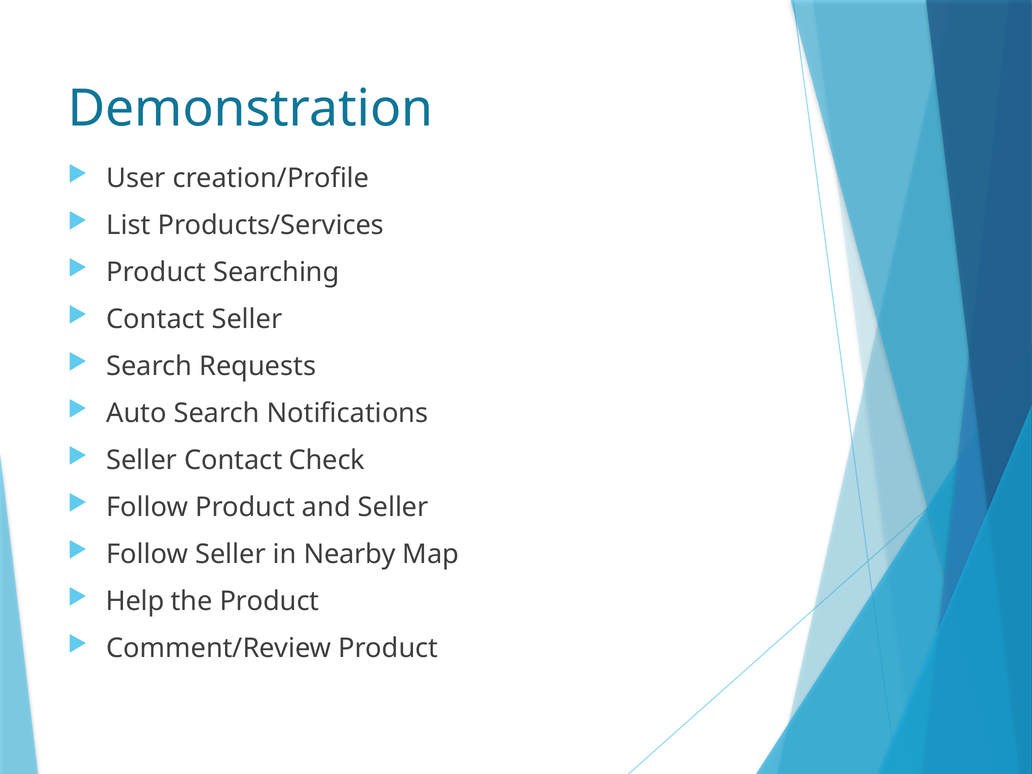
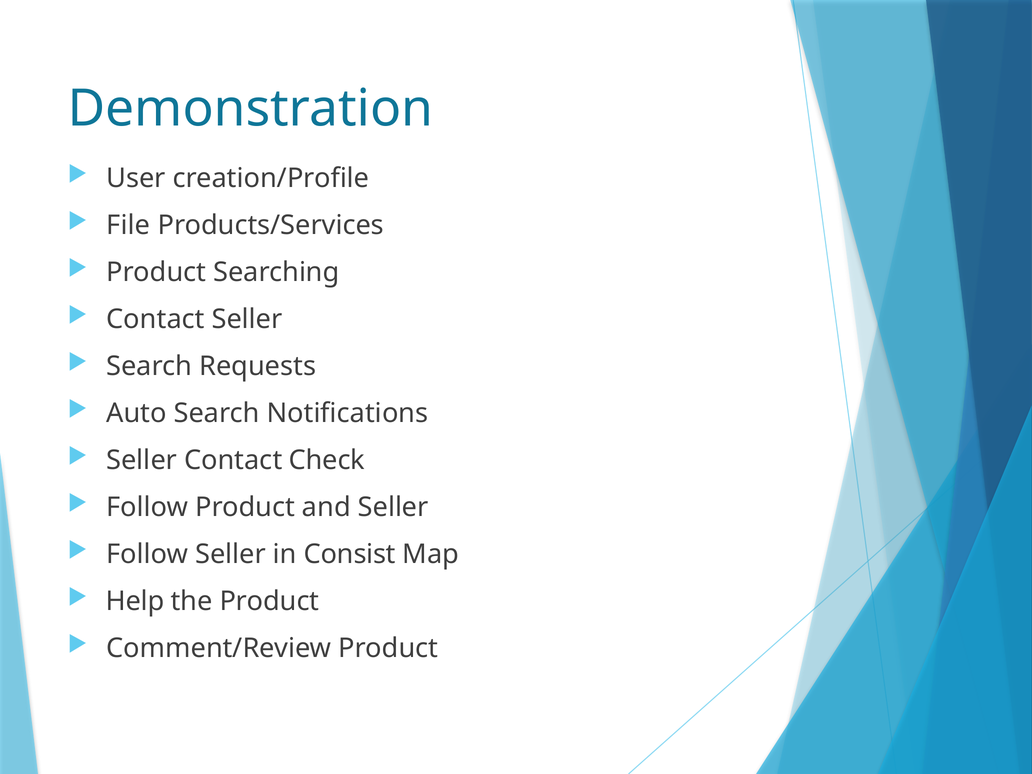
List: List -> File (128, 225)
Nearby: Nearby -> Consist (350, 554)
